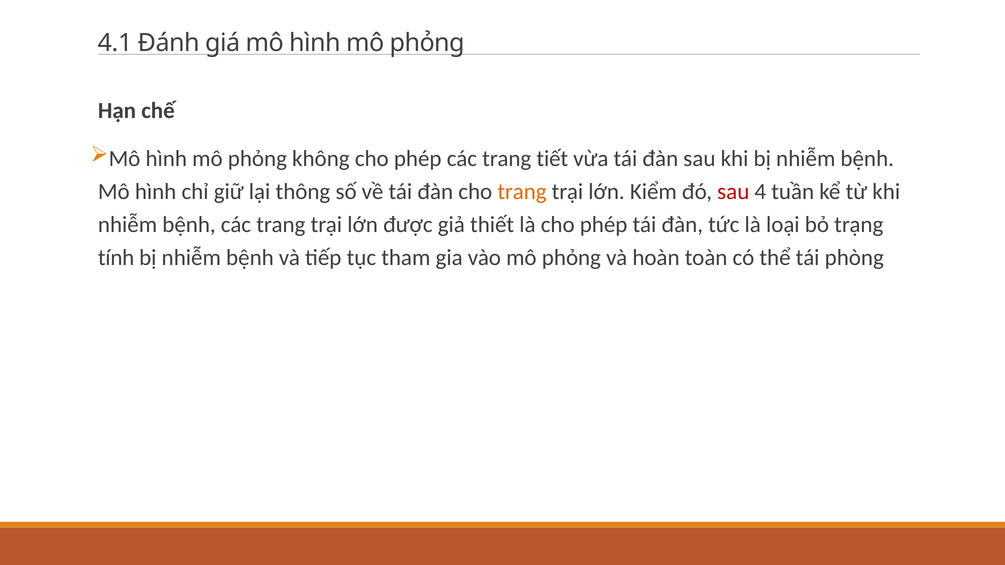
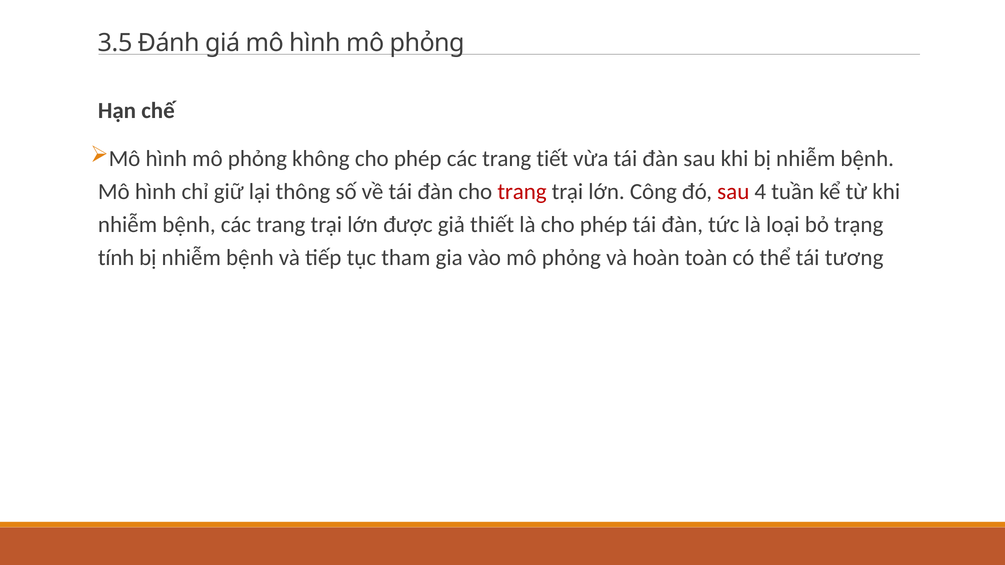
4.1: 4.1 -> 3.5 (115, 43)
trang colour: orange -> red (522, 192)
Kiểm: Kiểm -> Công (653, 192)
phòng: phòng -> tương (854, 258)
